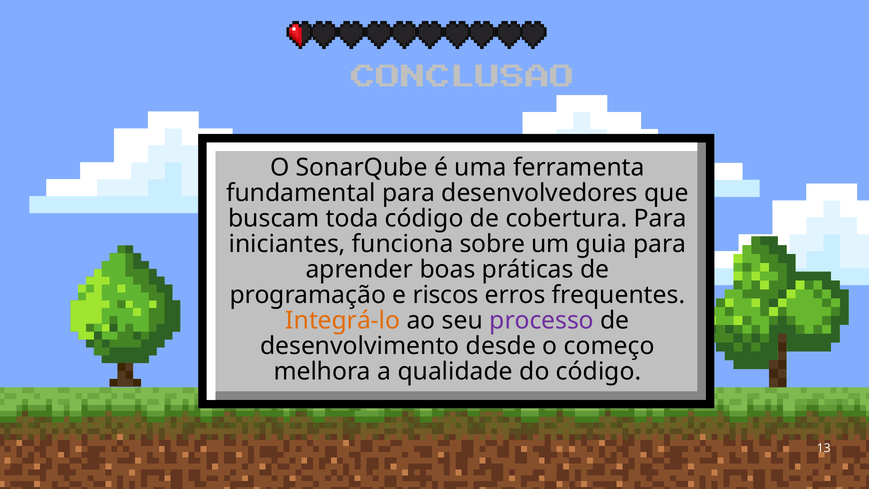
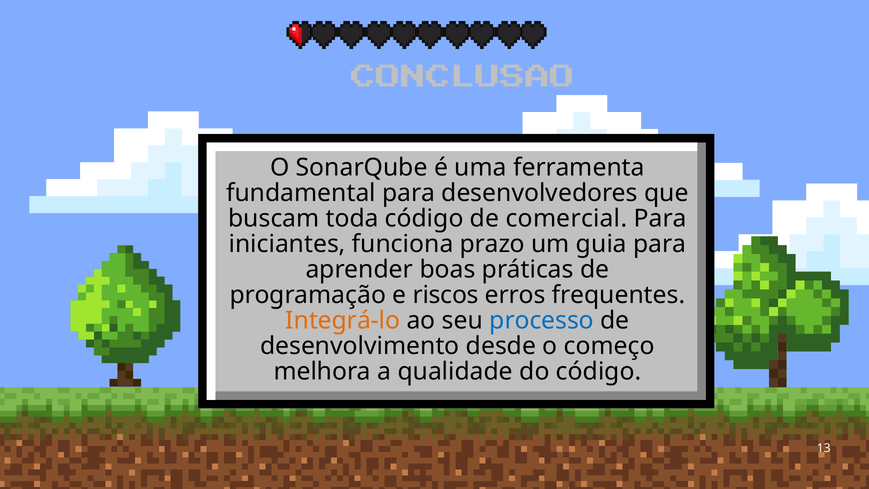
cobertura: cobertura -> comercial (566, 219)
sobre: sobre -> prazo (492, 244)
processo colour: purple -> blue (542, 321)
